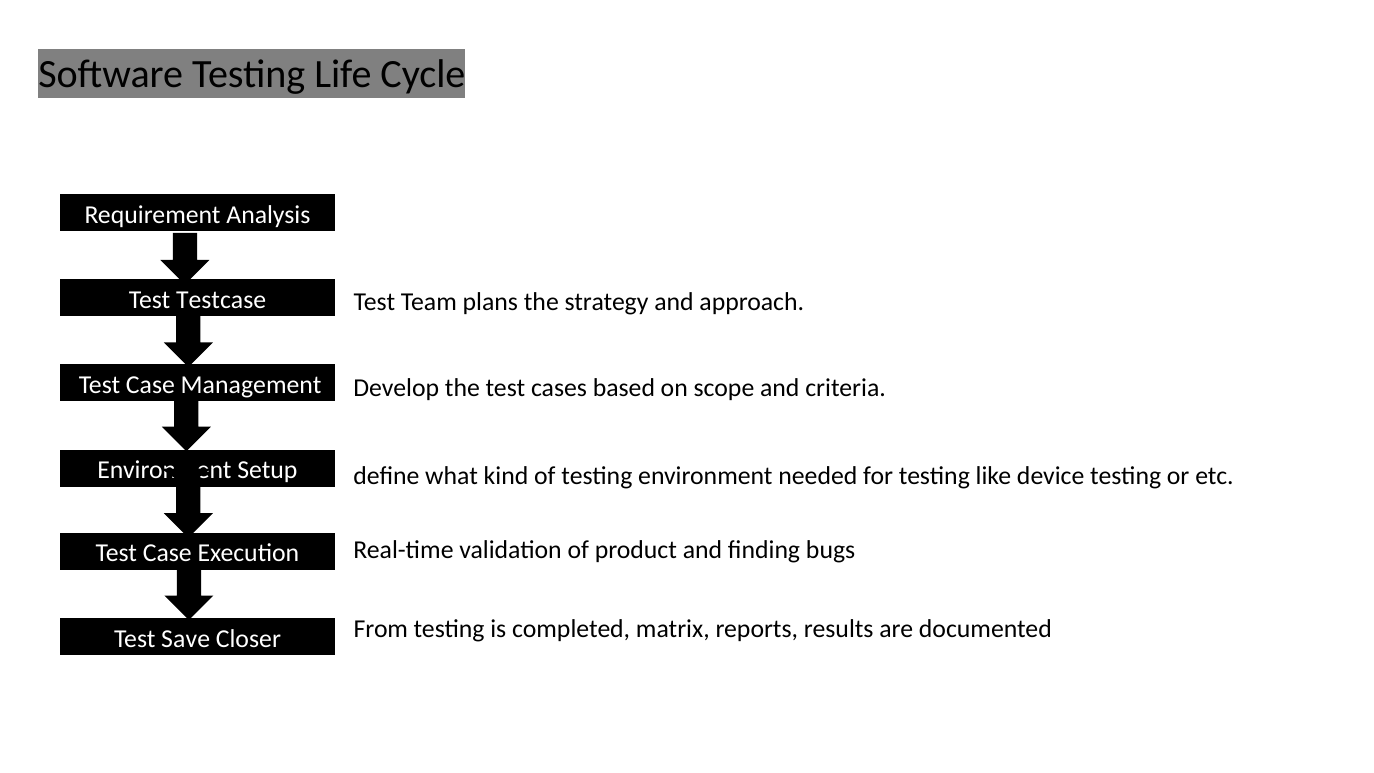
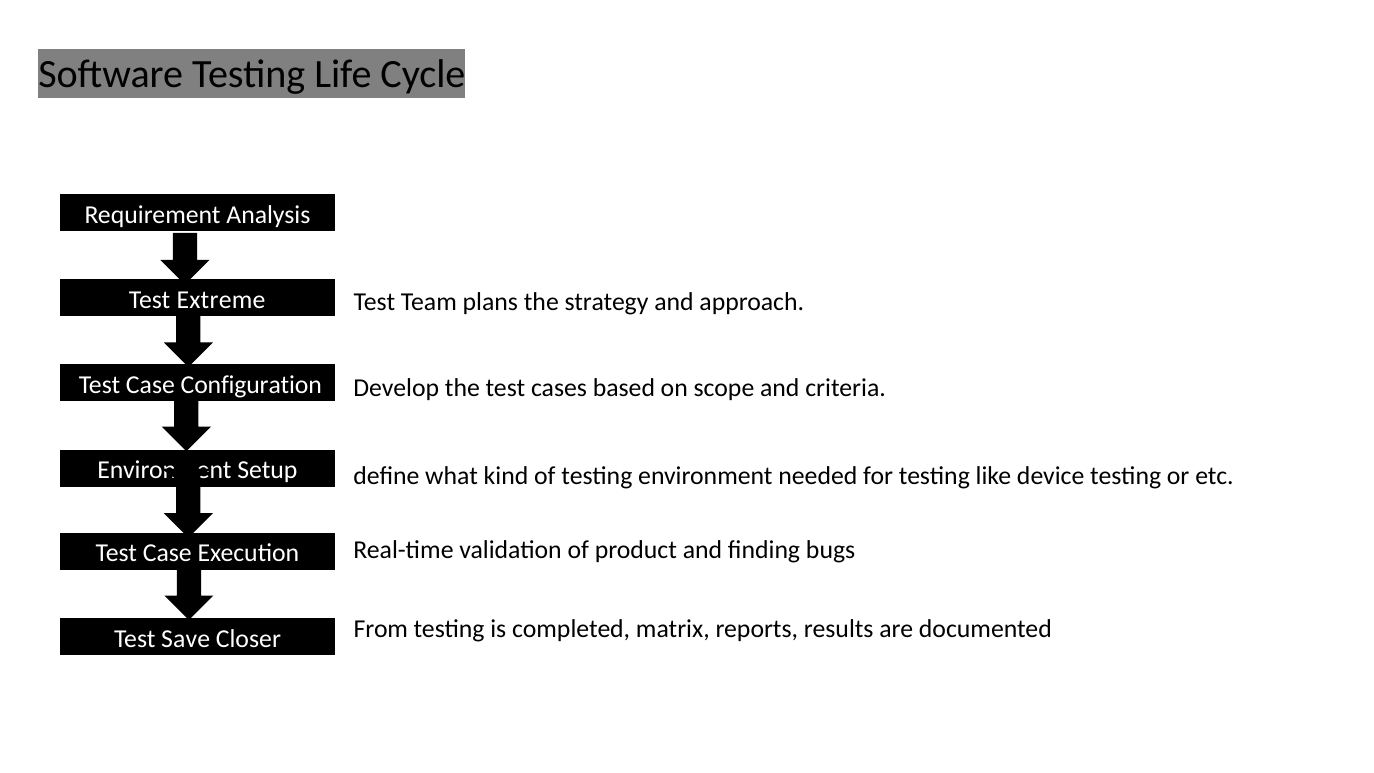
Testcase: Testcase -> Extreme (221, 300)
Management: Management -> Configuration (251, 385)
